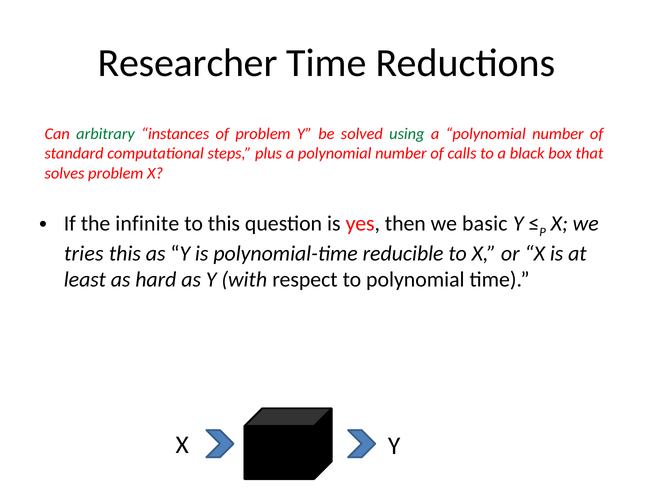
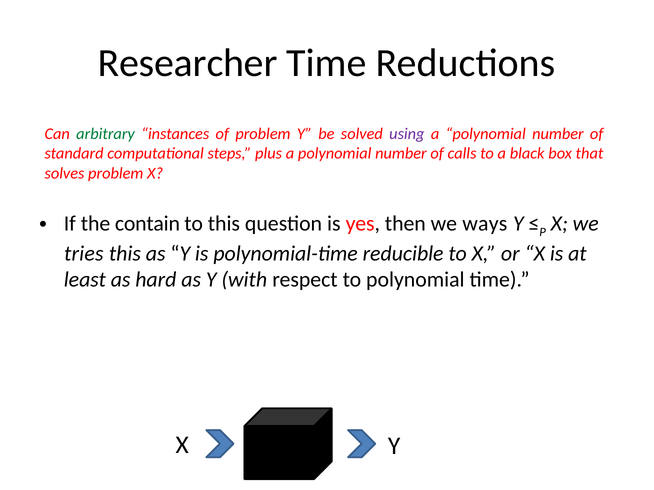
using colour: green -> purple (407, 134)
infinite: infinite -> contain (147, 224)
basic: basic -> ways (485, 224)
